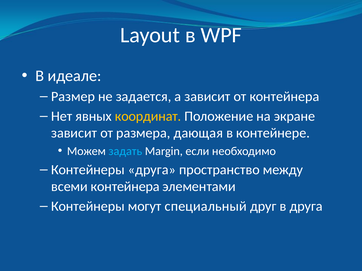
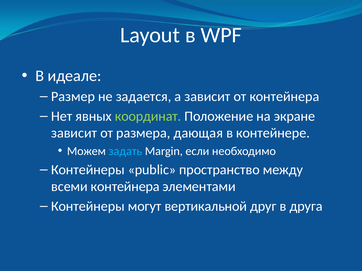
координат colour: yellow -> light green (148, 116)
Контейнеры друга: друга -> public (152, 170)
специальный: специальный -> вертикальной (206, 207)
